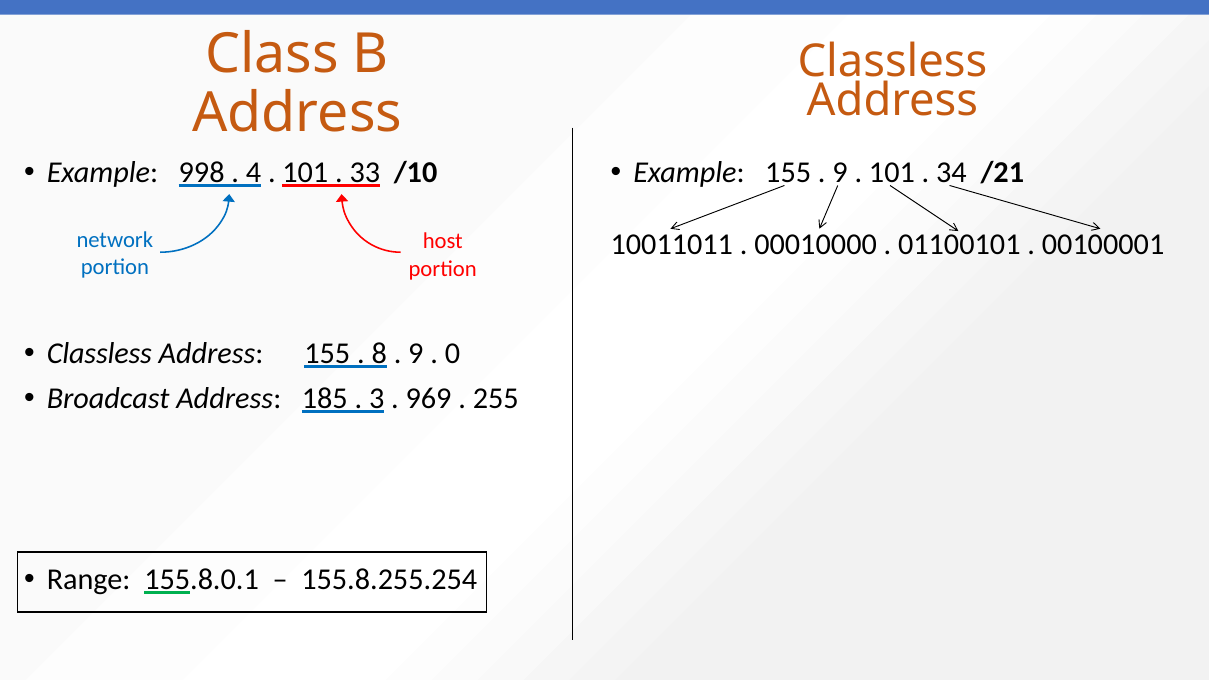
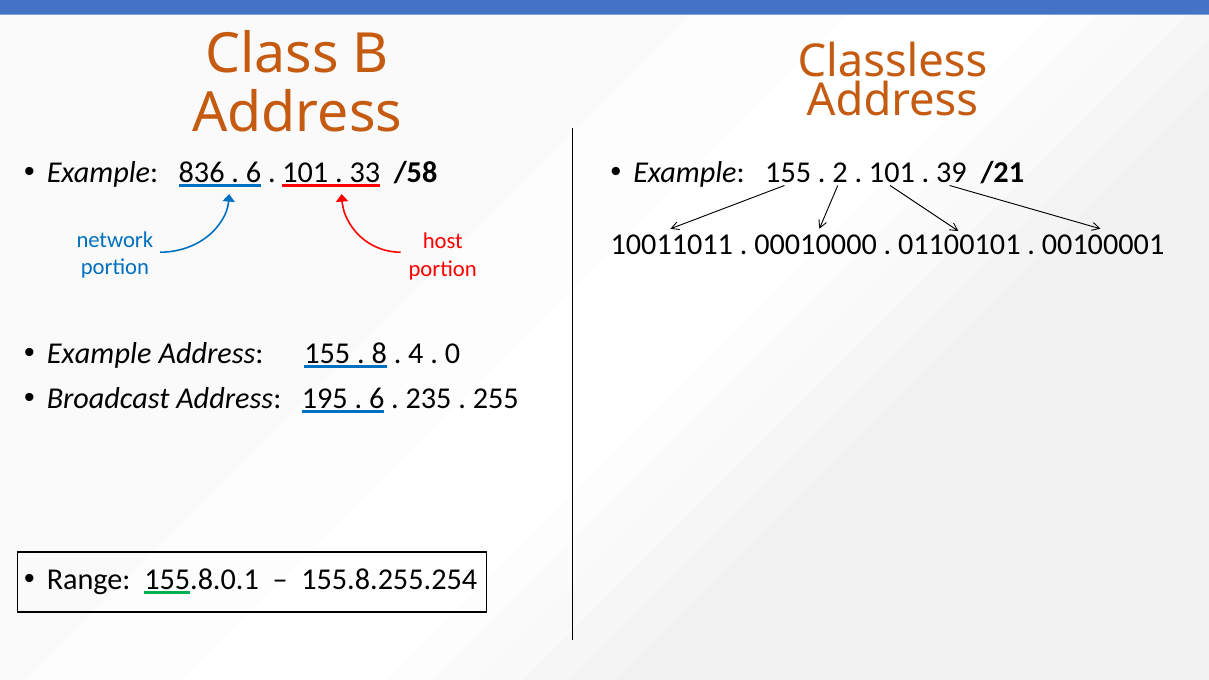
998: 998 -> 836 (202, 173)
4: 4 -> 6 (254, 173)
/10: /10 -> /58 (416, 173)
9: 9 -> 2 (840, 173)
34: 34 -> 39 (951, 173)
Classless: Classless -> Example (99, 354)
9: 9 -> 4 (416, 354)
185: 185 -> 195 (325, 399)
3: 3 -> 6 (377, 399)
969: 969 -> 235 (429, 399)
